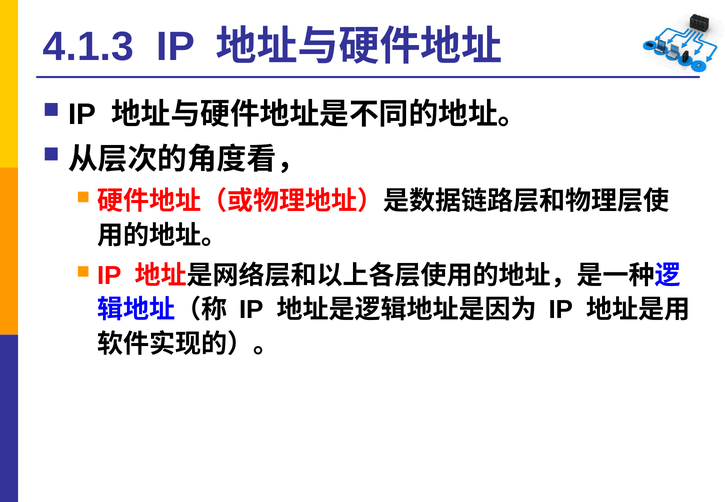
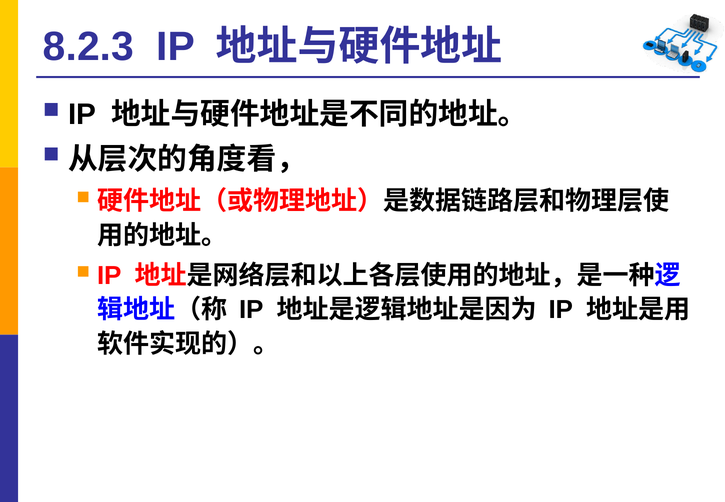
4.1.3: 4.1.3 -> 8.2.3 (88, 47)
